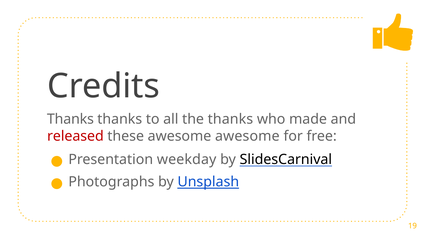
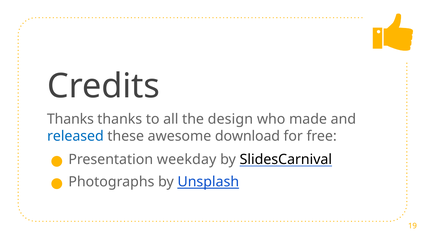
the thanks: thanks -> design (230, 119)
released colour: red -> blue (75, 136)
awesome awesome: awesome -> download (247, 136)
